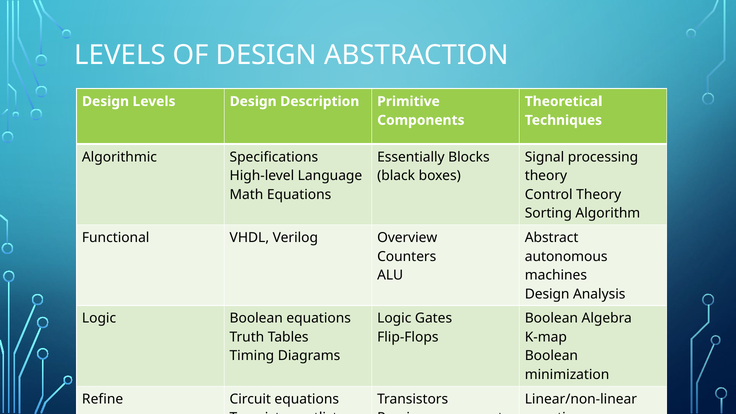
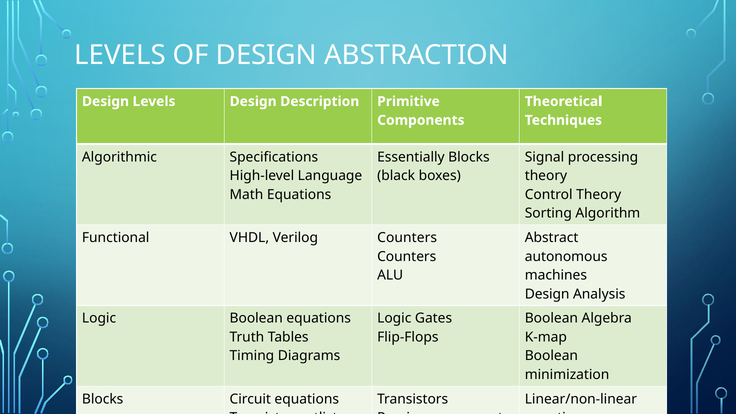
Verilog Overview: Overview -> Counters (407, 238)
Refine: Refine -> Blocks (103, 399)
